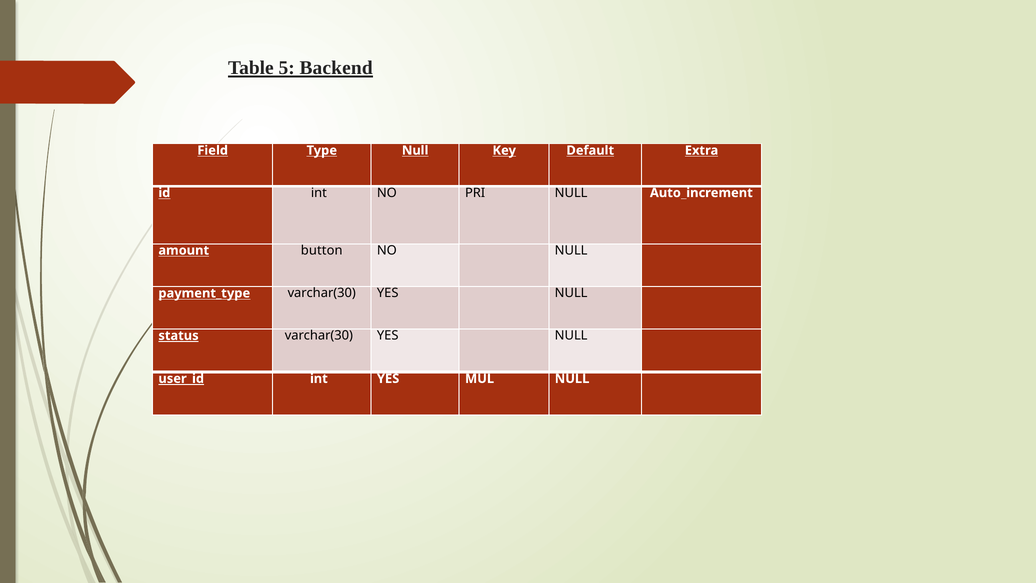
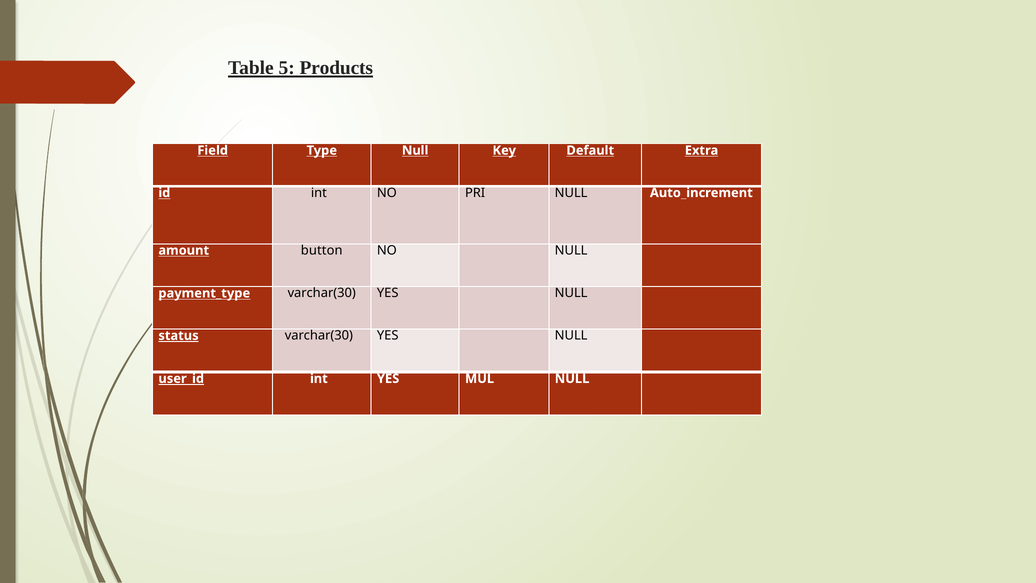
Backend: Backend -> Products (336, 68)
